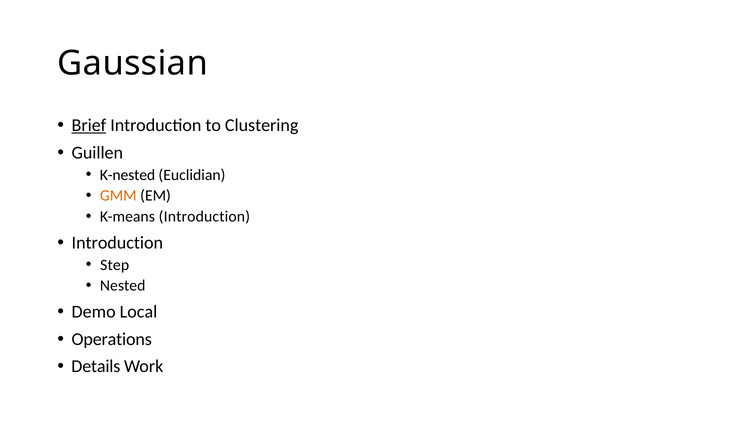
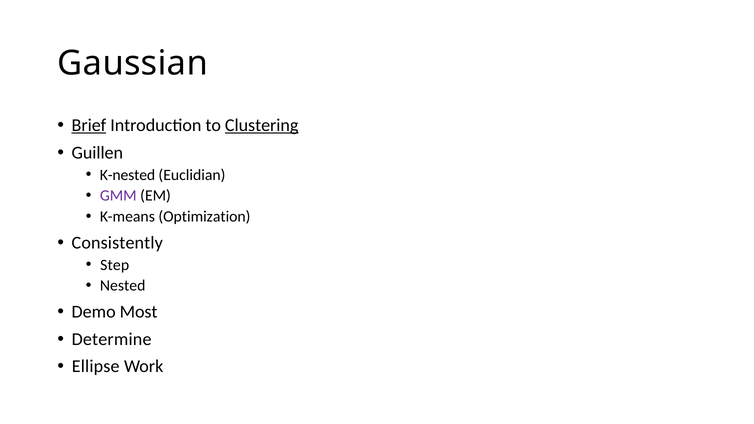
Clustering underline: none -> present (262, 125)
GMM colour: orange -> purple (118, 196)
K-means Introduction: Introduction -> Optimization (204, 217)
Introduction: Introduction -> Consistently (117, 243)
Local: Local -> Most (139, 312)
Operations: Operations -> Determine (112, 339)
Details: Details -> Ellipse (96, 367)
